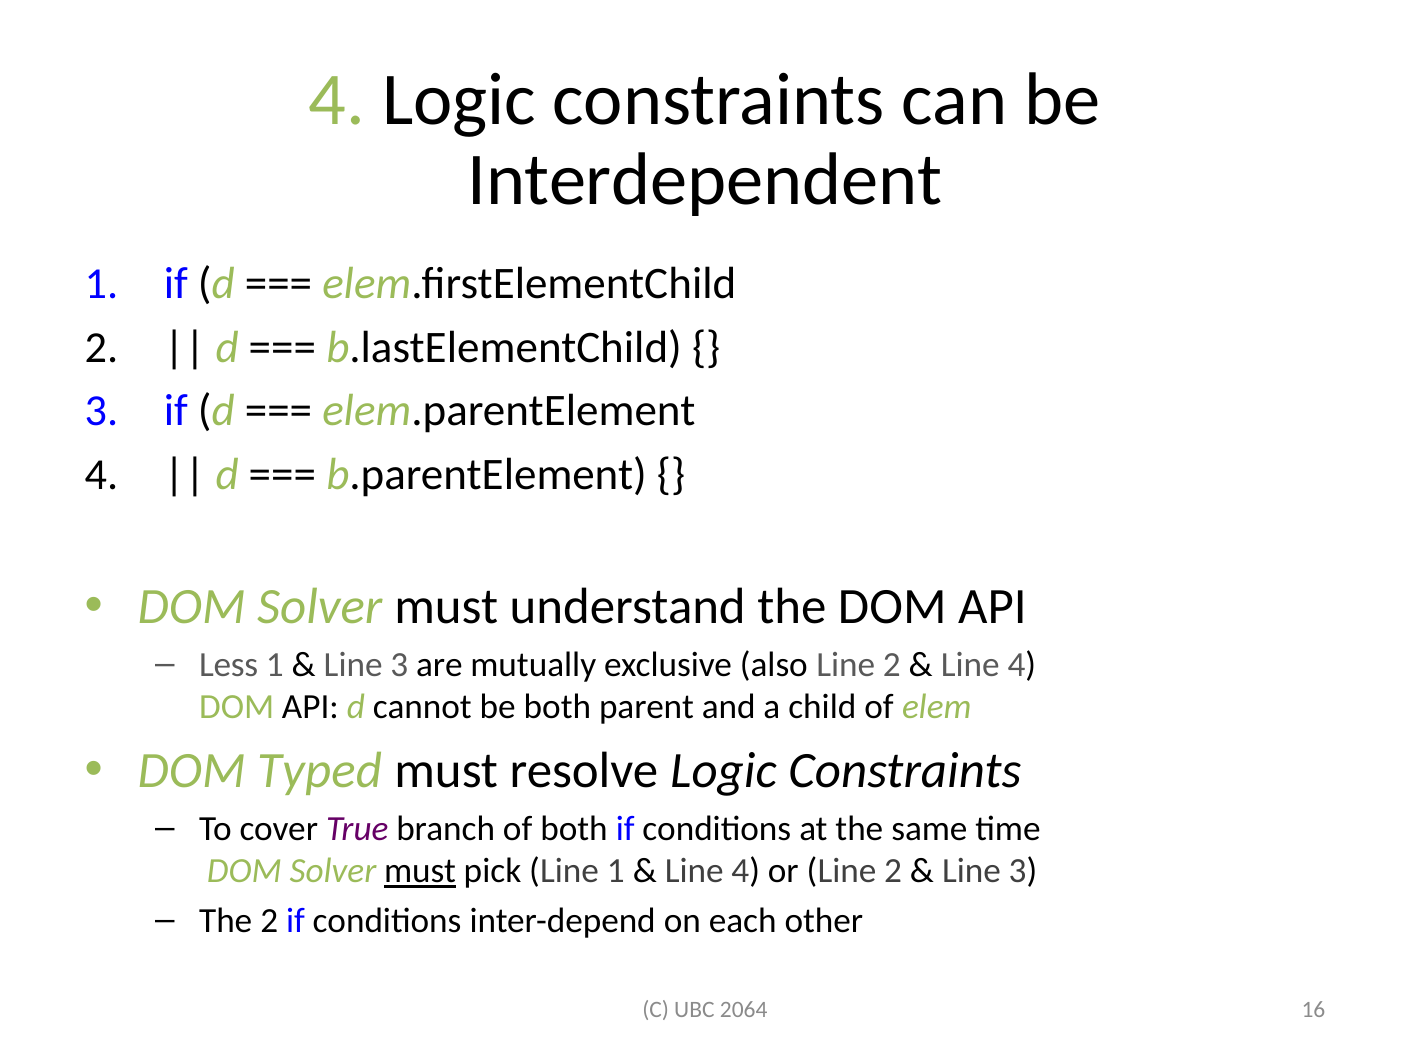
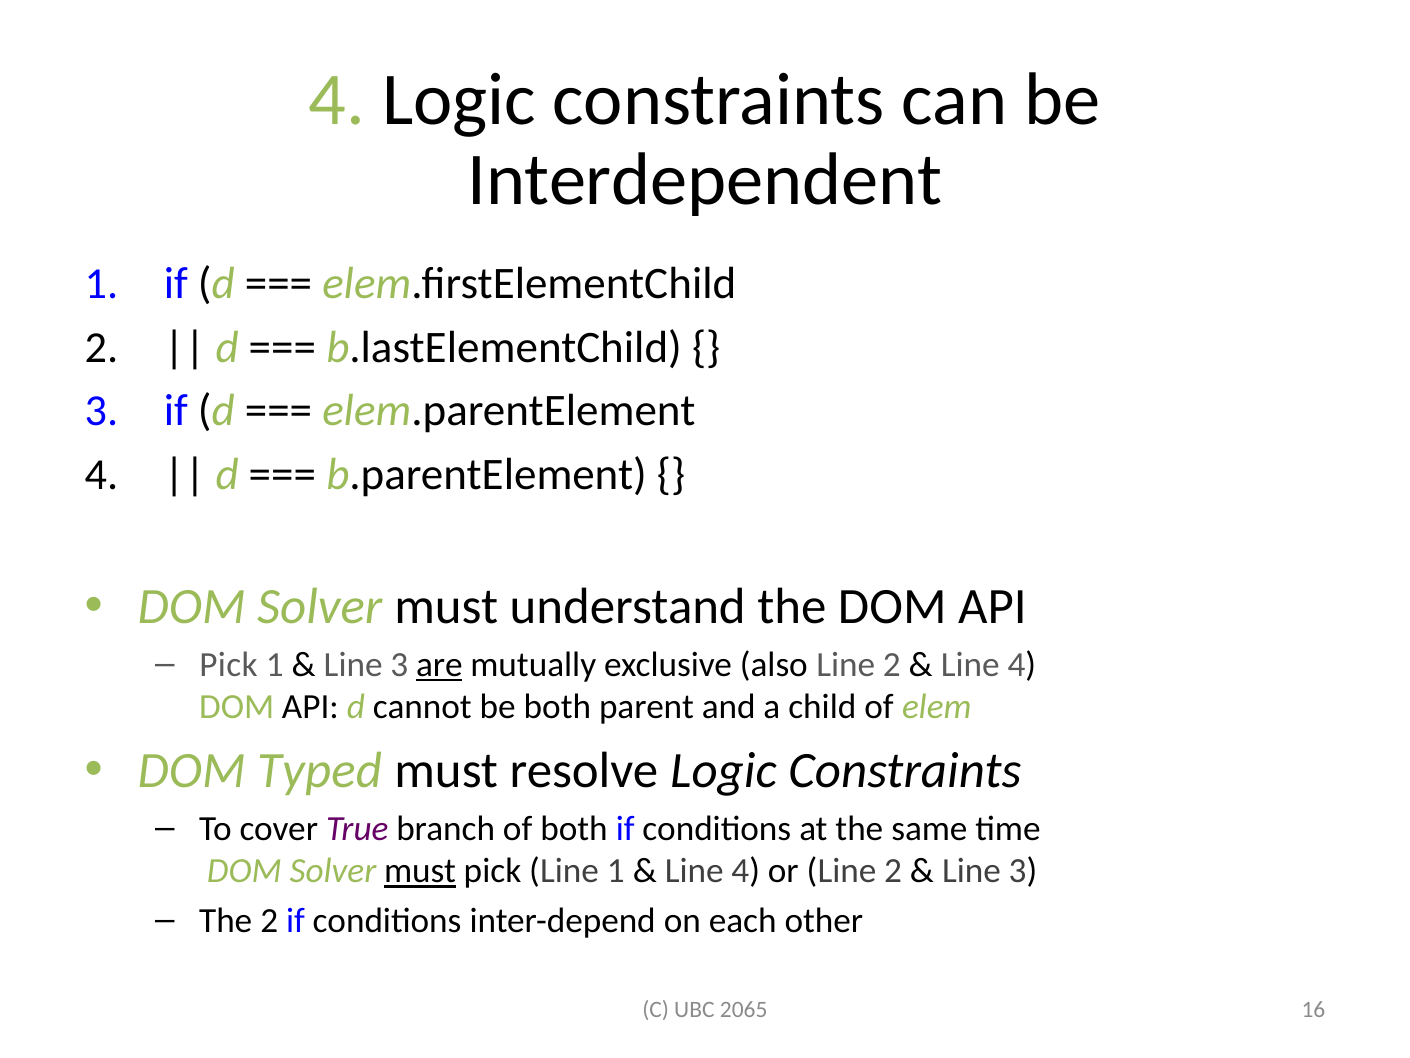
Less: Less -> Pick (228, 665)
are underline: none -> present (439, 665)
2064: 2064 -> 2065 (744, 1010)
